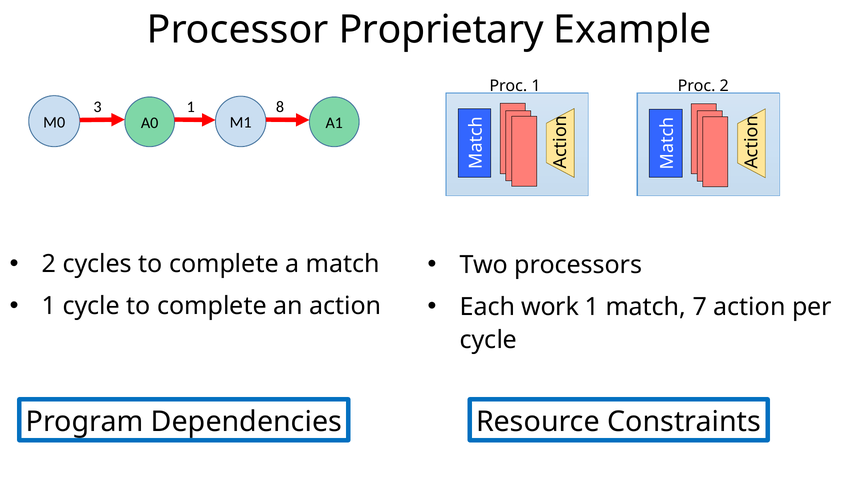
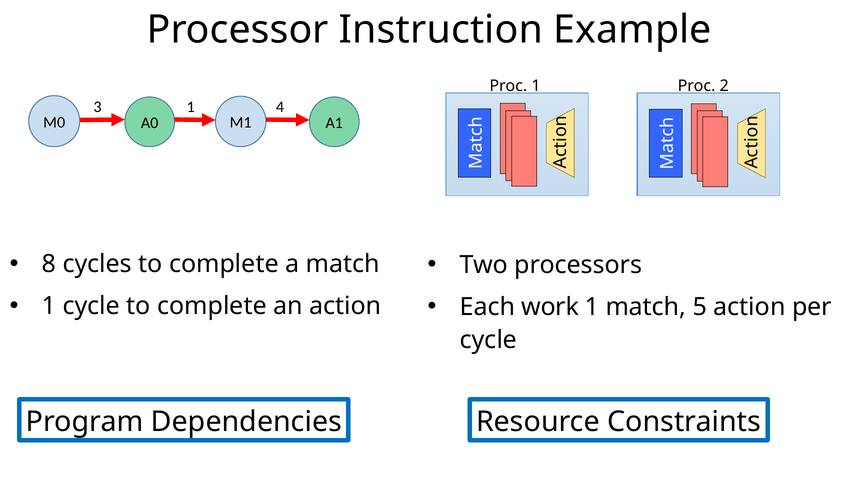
Proprietary: Proprietary -> Instruction (441, 30)
8: 8 -> 4 (280, 107)
2: 2 -> 8 (49, 264)
7: 7 -> 5 (700, 307)
